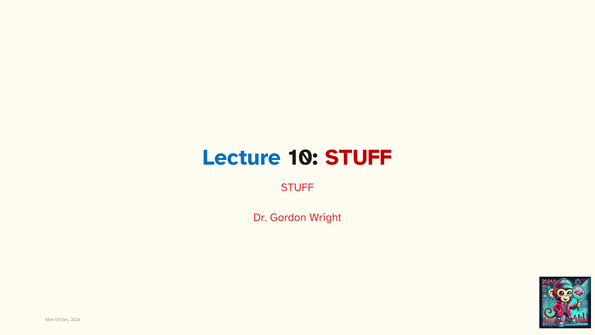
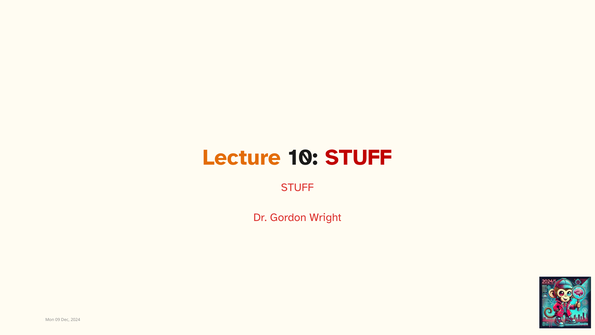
Lecture colour: blue -> orange (242, 157)
